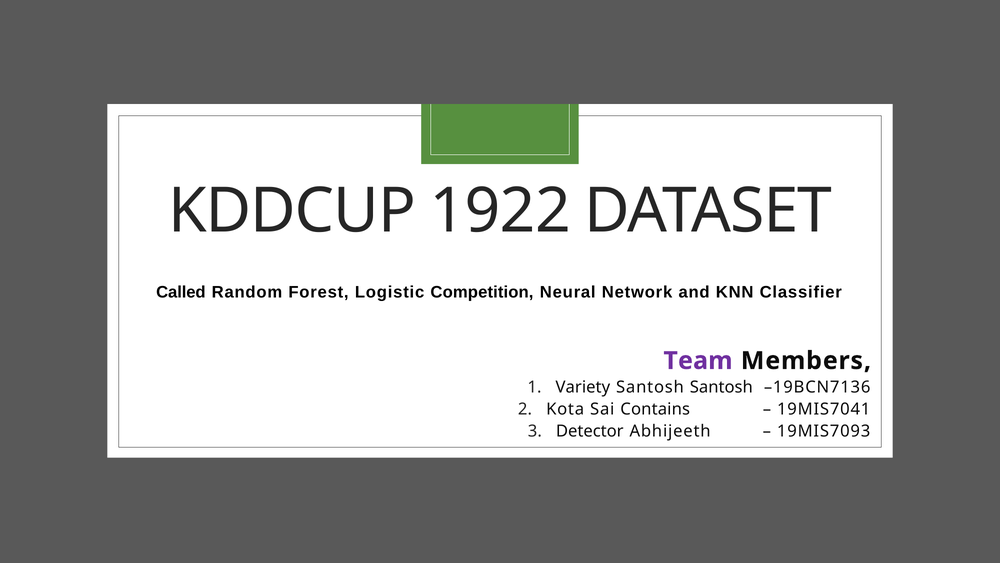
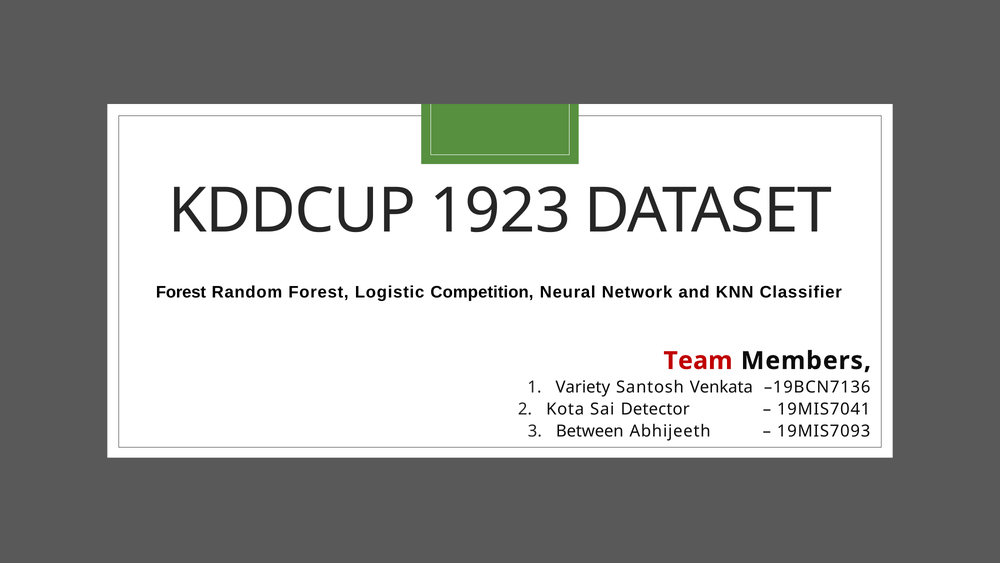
1922: 1922 -> 1923 (500, 211)
Called: Called -> Forest (181, 292)
Team colour: purple -> red (698, 360)
Santosh Santosh: Santosh -> Venkata (721, 387)
Contains: Contains -> Detector (655, 409)
Detector: Detector -> Between (590, 431)
